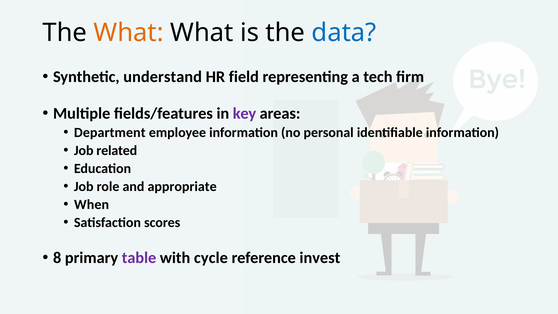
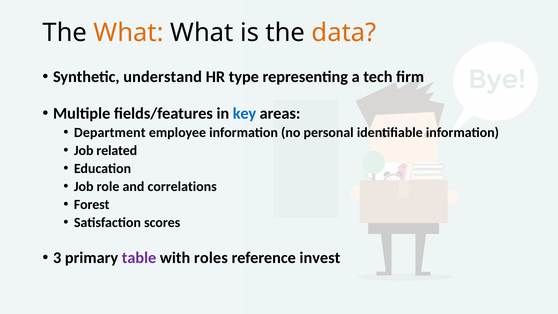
data colour: blue -> orange (344, 33)
field: field -> type (244, 77)
key colour: purple -> blue (244, 113)
appropriate: appropriate -> correlations (182, 186)
When: When -> Forest (92, 204)
8: 8 -> 3 (57, 258)
cycle: cycle -> roles (211, 258)
